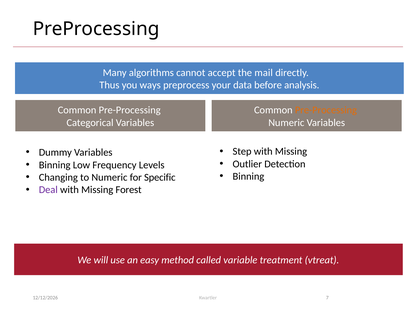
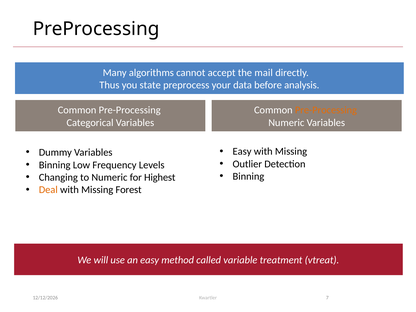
ways: ways -> state (150, 85)
Step: Step -> Easy (242, 151)
Specific: Specific -> Highest (160, 177)
Deal colour: purple -> orange (48, 190)
